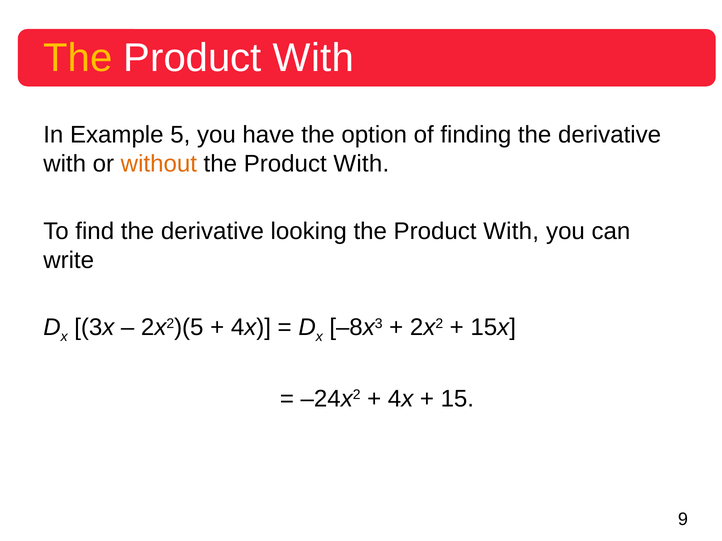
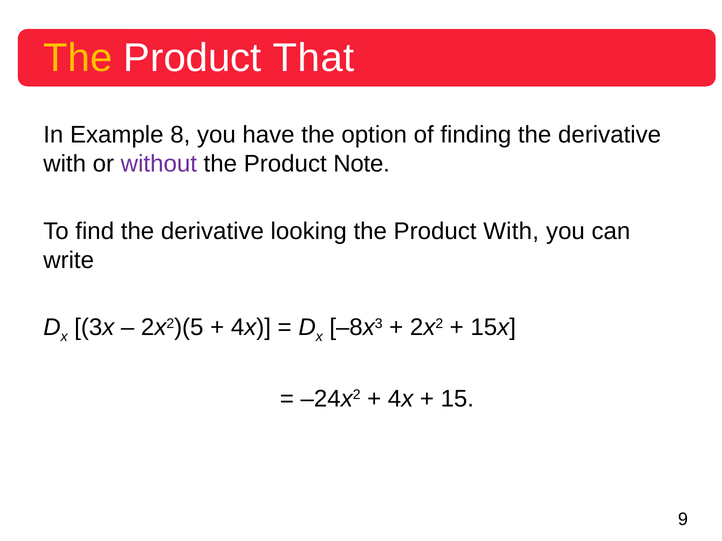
With: With -> That (314, 58)
5: 5 -> 8 (180, 135)
without colour: orange -> purple (159, 164)
With: With -> Note (362, 164)
